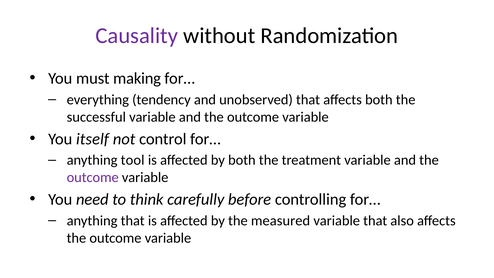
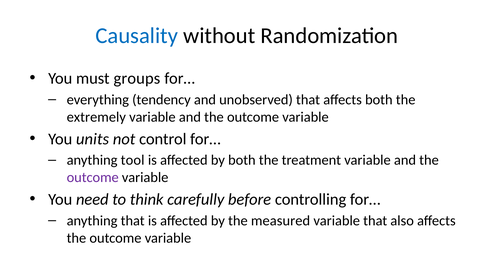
Causality colour: purple -> blue (137, 36)
making: making -> groups (137, 78)
successful: successful -> extremely (96, 117)
itself: itself -> units (93, 139)
